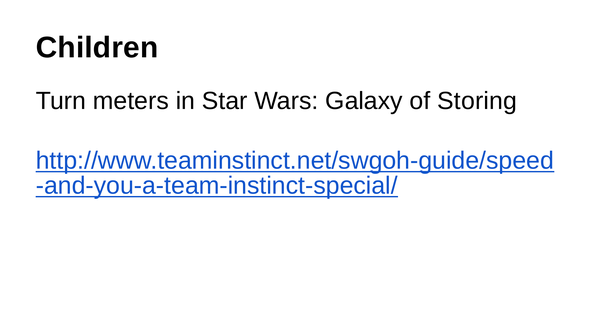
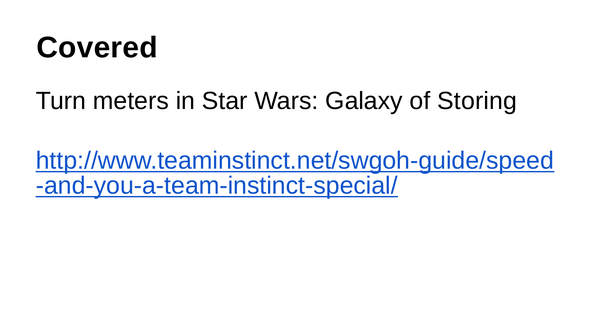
Children: Children -> Covered (97, 48)
